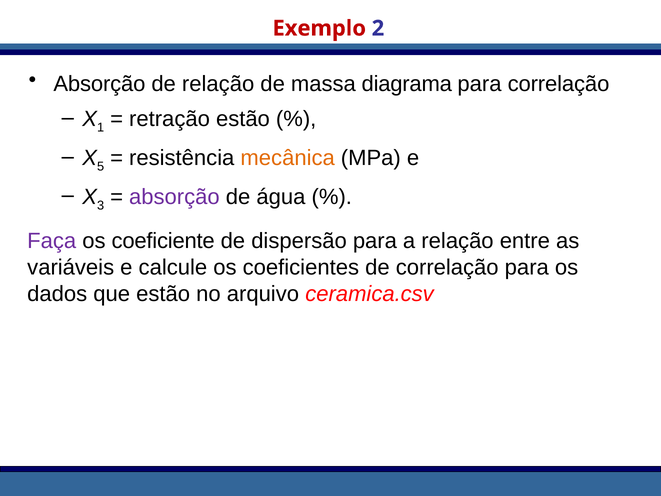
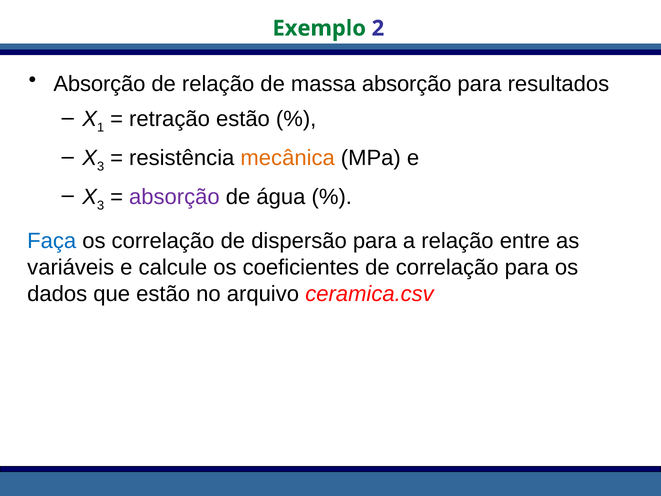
Exemplo colour: red -> green (319, 28)
massa diagrama: diagrama -> absorção (407, 84)
para correlação: correlação -> resultados (558, 84)
5: 5 -> 3 (101, 166)
Faça colour: purple -> blue (52, 241)
os coeficiente: coeficiente -> correlação (163, 241)
